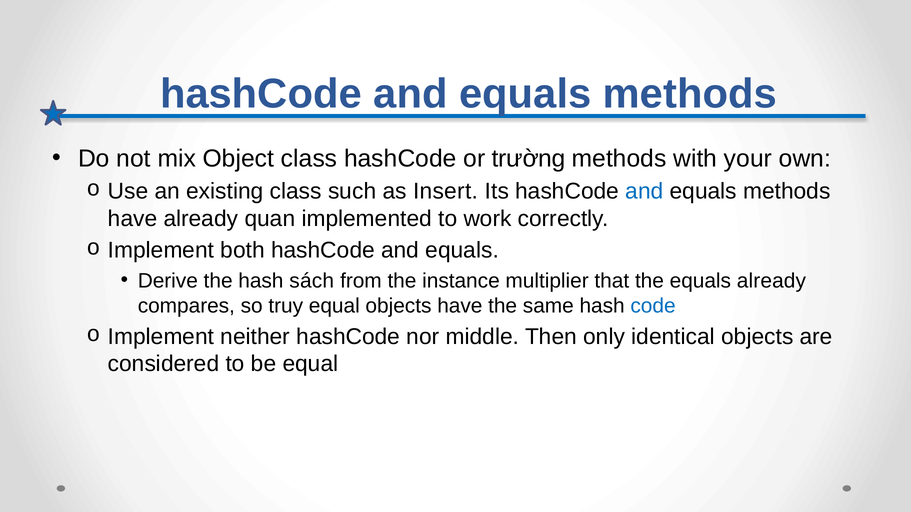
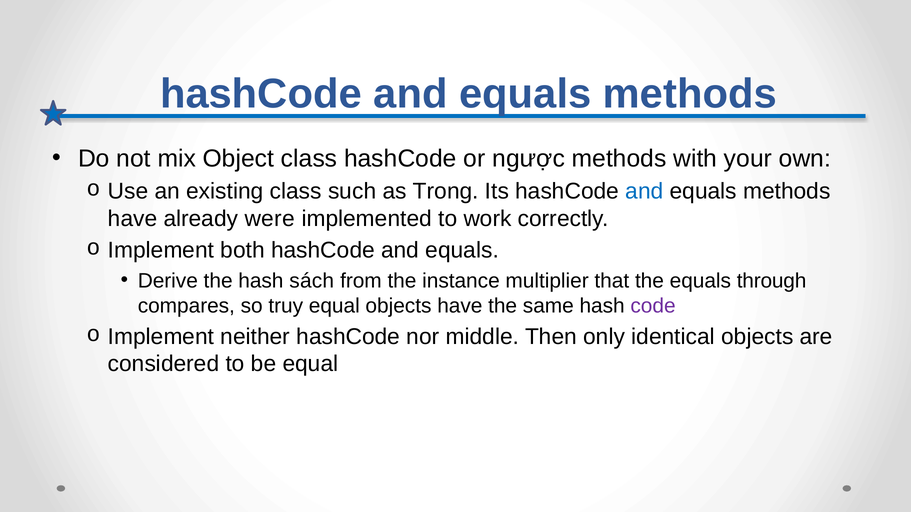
trường: trường -> ngược (529, 159)
Insert: Insert -> Trong (446, 191)
quan: quan -> were (270, 219)
equals already: already -> through (772, 281)
code colour: blue -> purple (653, 306)
